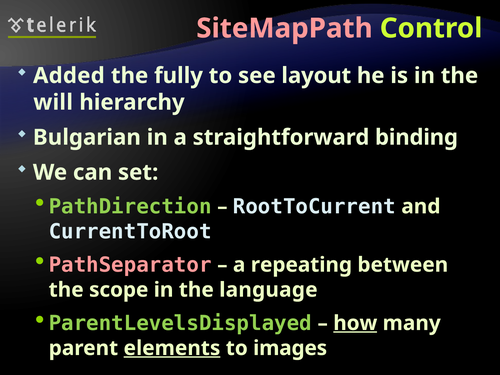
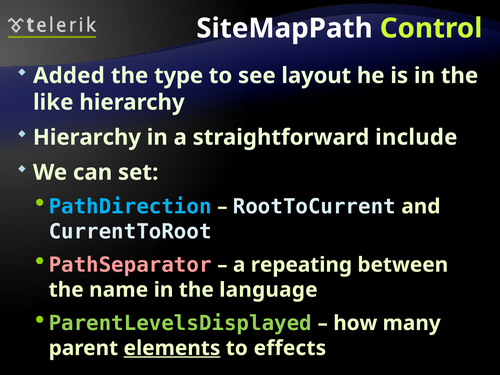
SiteMapPath colour: pink -> white (284, 28)
fully: fully -> type (179, 76)
will: will -> like (53, 102)
Bulgarian: Bulgarian -> Hierarchy (87, 137)
binding: binding -> include (416, 137)
PathDirection colour: light green -> light blue (130, 206)
scope: scope -> name (119, 290)
how underline: present -> none (355, 323)
images: images -> effects (290, 348)
